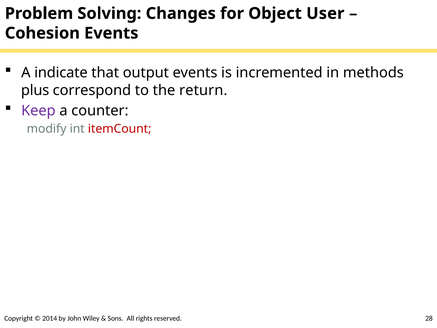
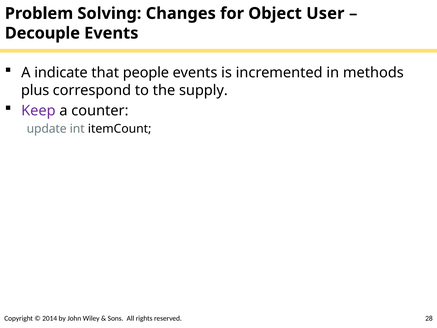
Cohesion: Cohesion -> Decouple (42, 33)
output: output -> people (146, 73)
return: return -> supply (203, 90)
modify: modify -> update (47, 129)
itemCount colour: red -> black (120, 129)
